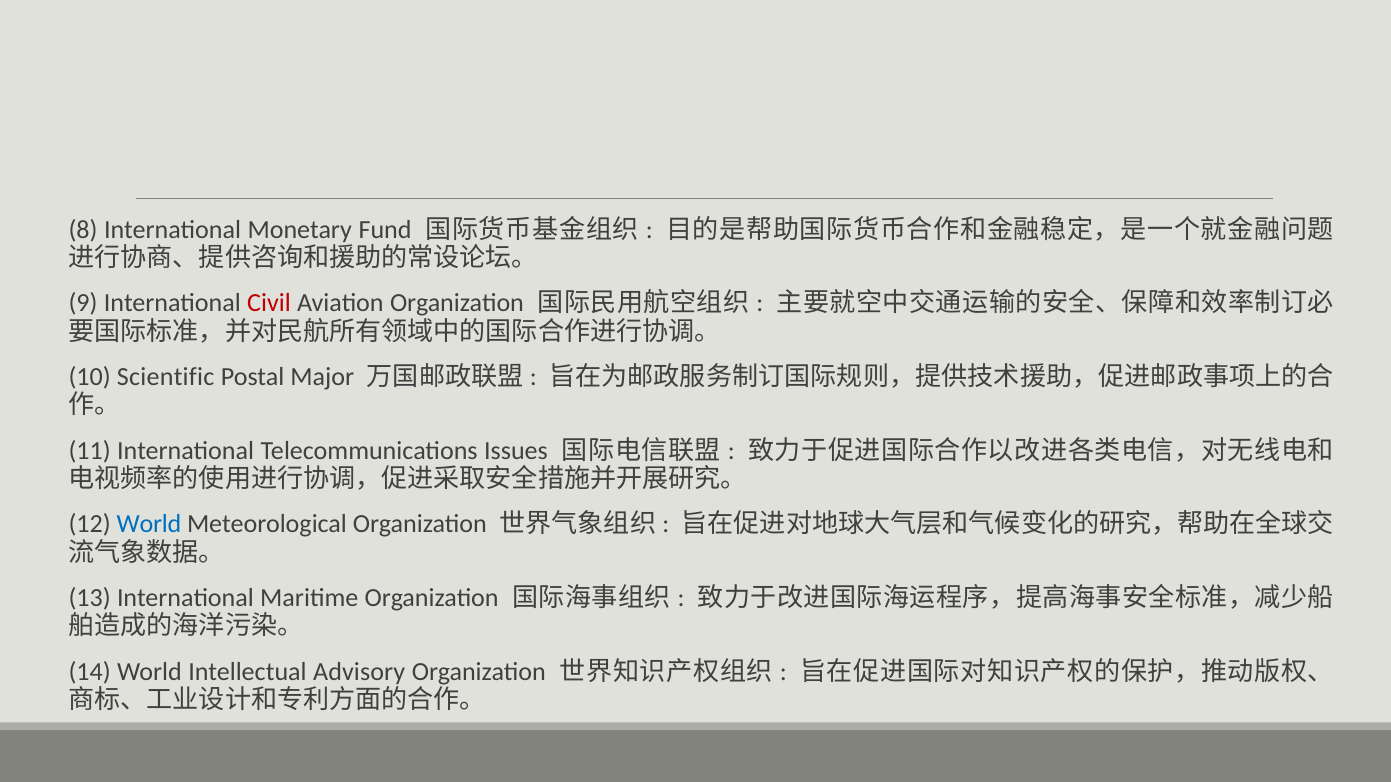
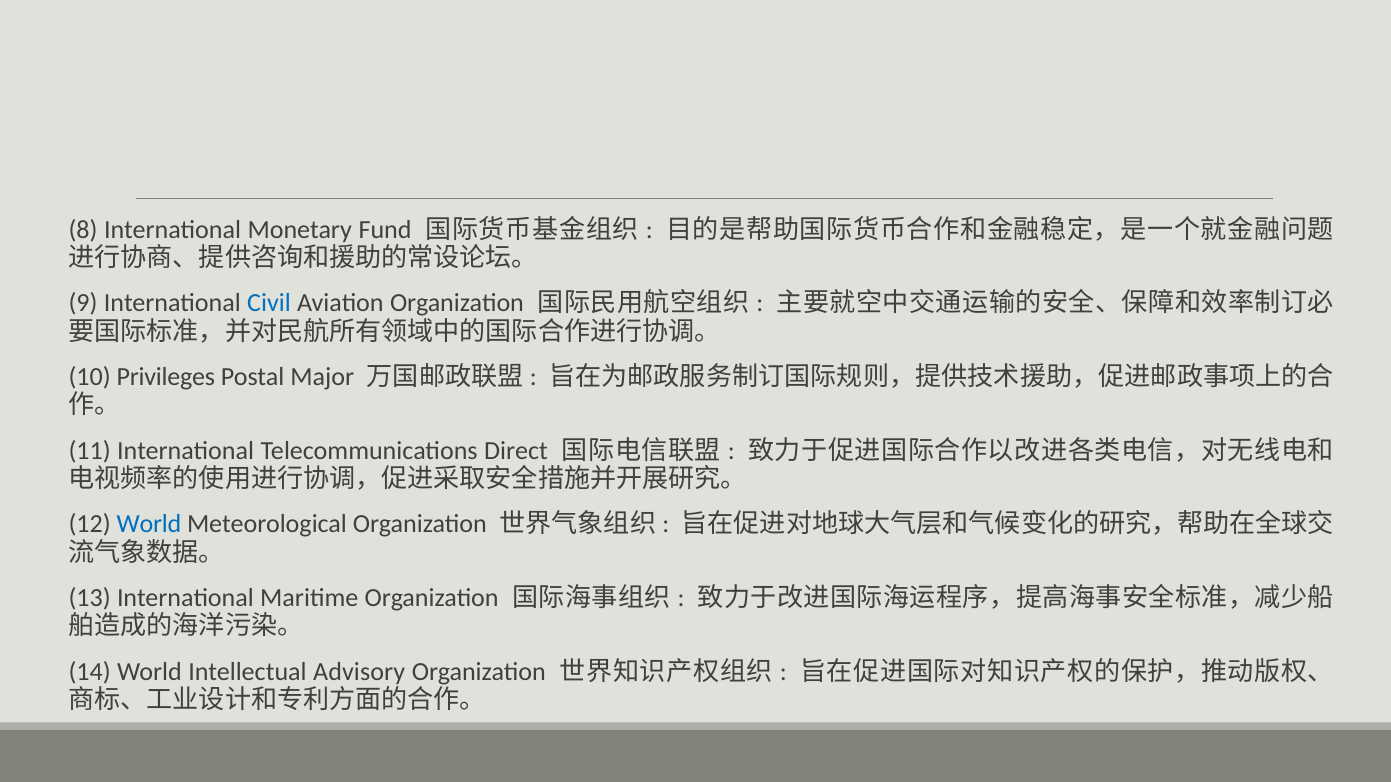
Civil colour: red -> blue (269, 303)
Scientific: Scientific -> Privileges (166, 377)
Issues: Issues -> Direct (516, 451)
